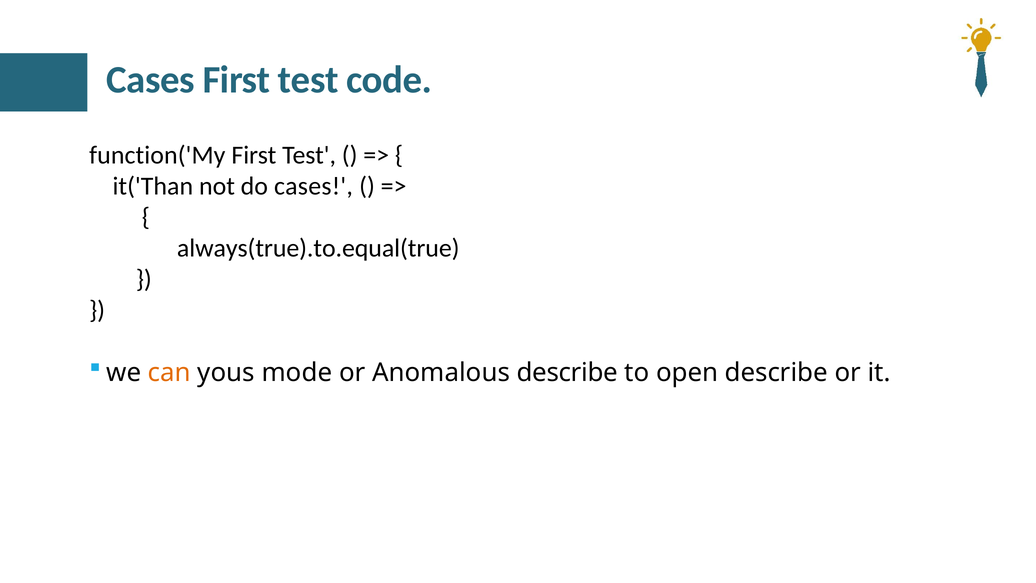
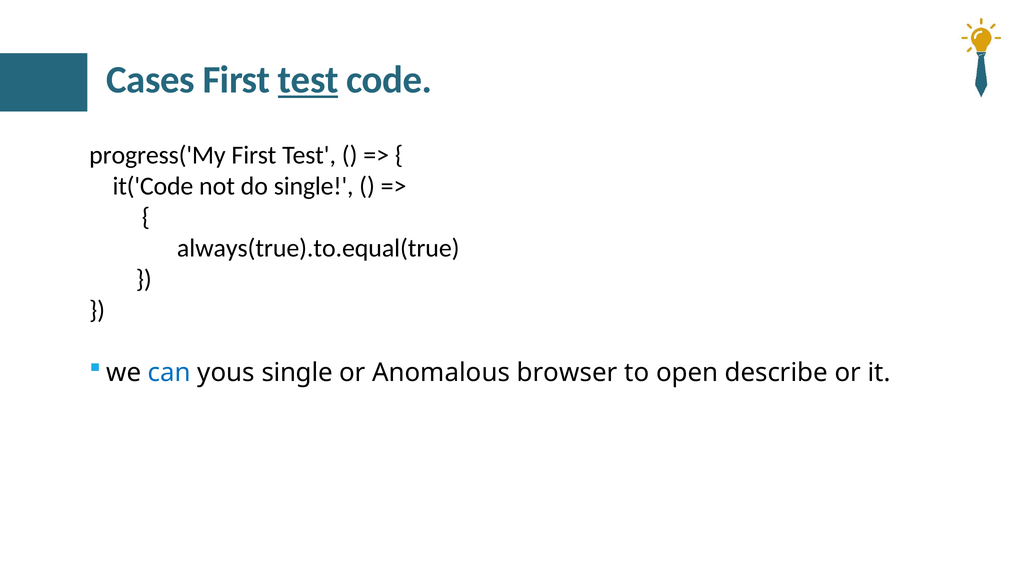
test underline: none -> present (308, 80)
function('My: function('My -> progress('My (157, 155)
it('Than: it('Than -> it('Code (153, 186)
do cases: cases -> single (314, 186)
can colour: orange -> blue (169, 372)
yous mode: mode -> single (297, 372)
Anomalous describe: describe -> browser (567, 372)
